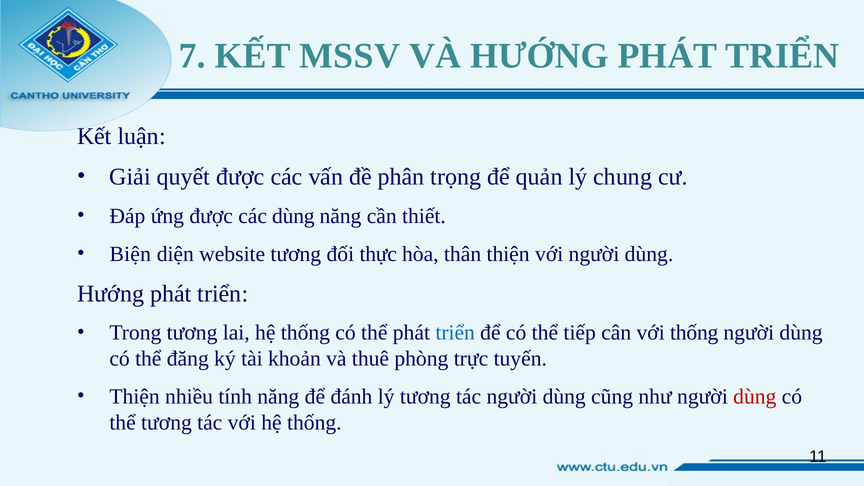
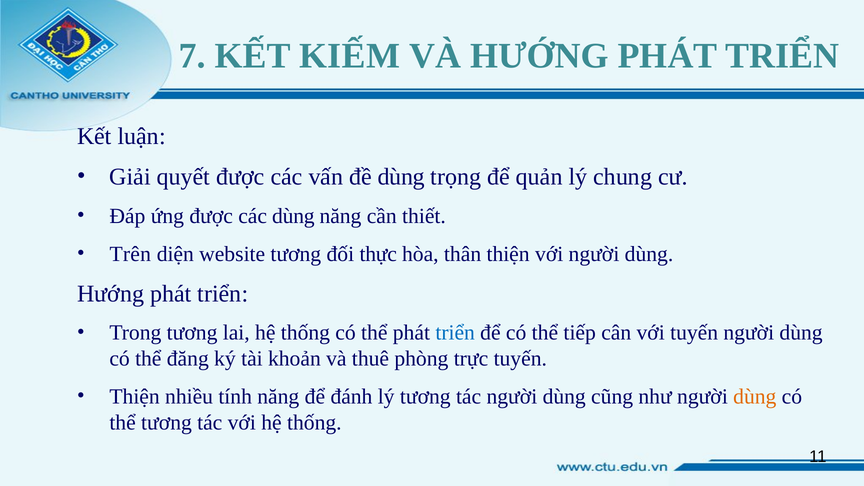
MSSV: MSSV -> KIẾM (350, 56)
đề phân: phân -> dùng (401, 177)
Biện: Biện -> Trên (130, 254)
với thống: thống -> tuyến (694, 333)
dùng colour: red -> orange (755, 397)
